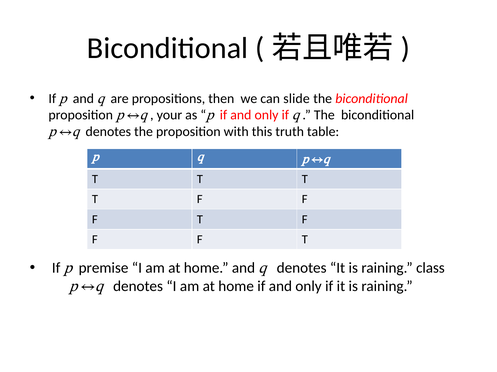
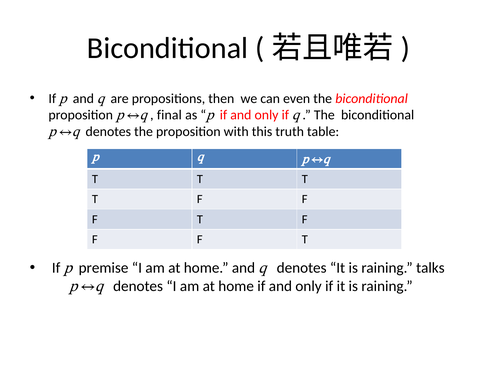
slide: slide -> even (297, 99)
your: your -> final (169, 115)
class: class -> talks (430, 268)
